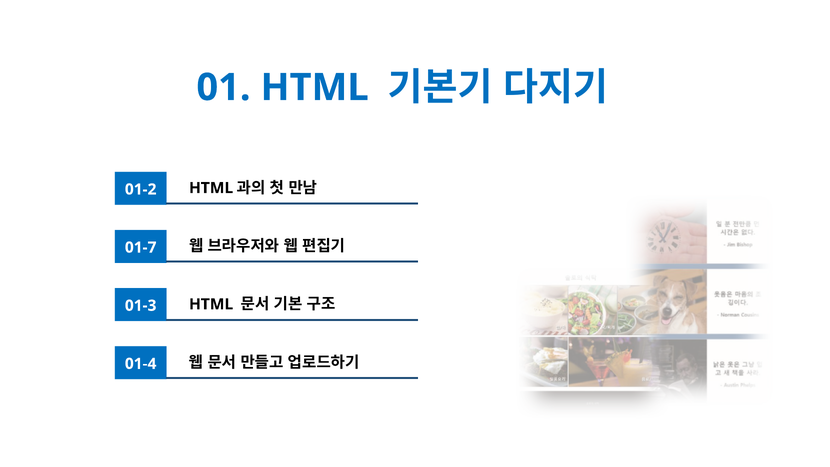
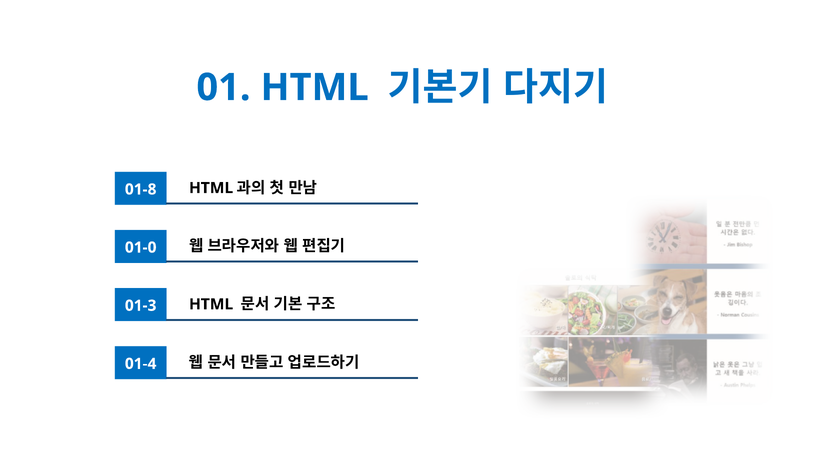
01-2: 01-2 -> 01-8 (141, 189)
01-7: 01-7 -> 01-0 (141, 247)
